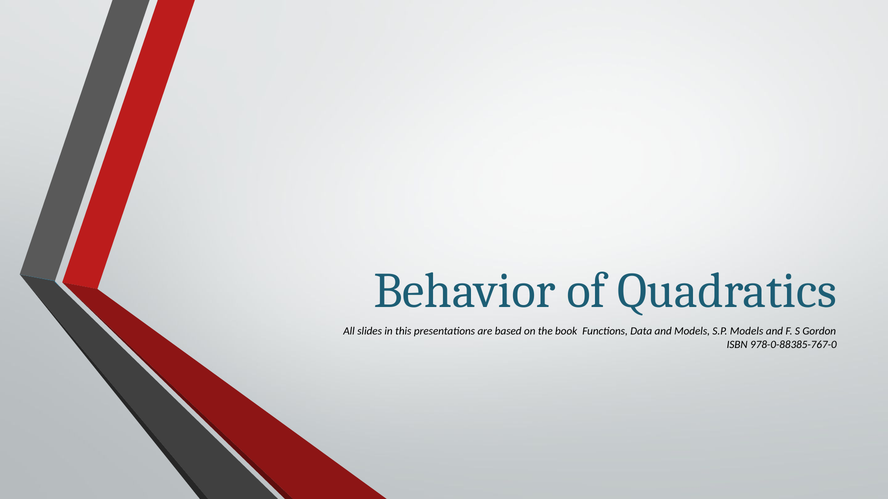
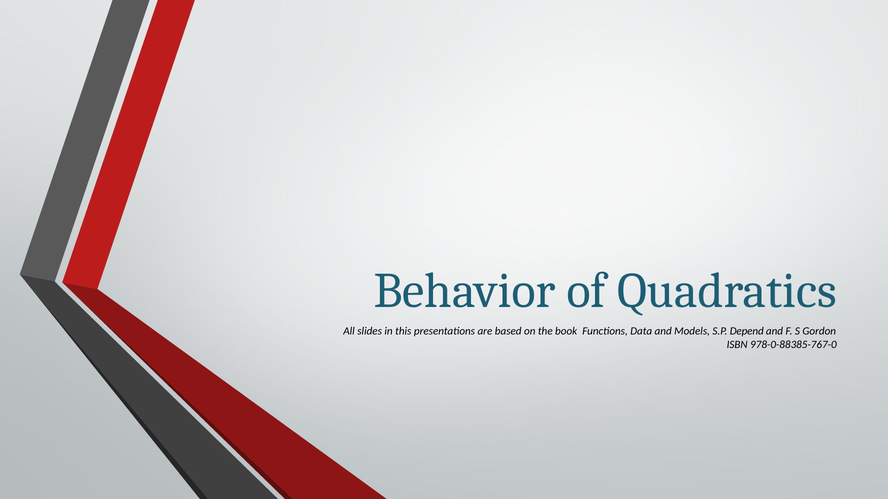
S.P Models: Models -> Depend (747, 331)
